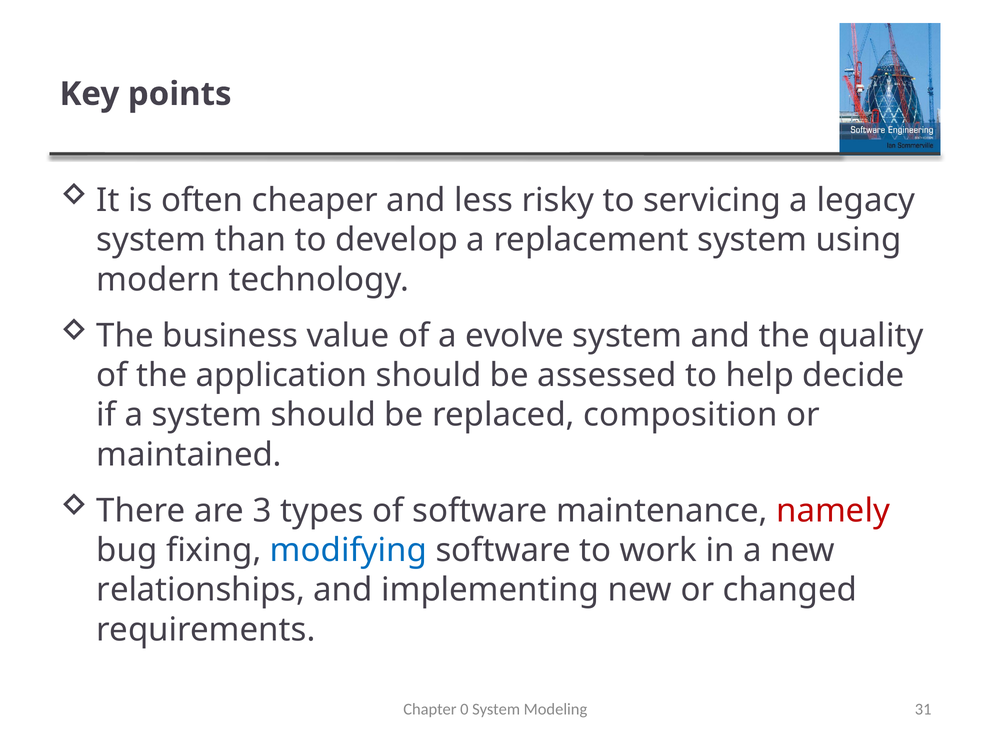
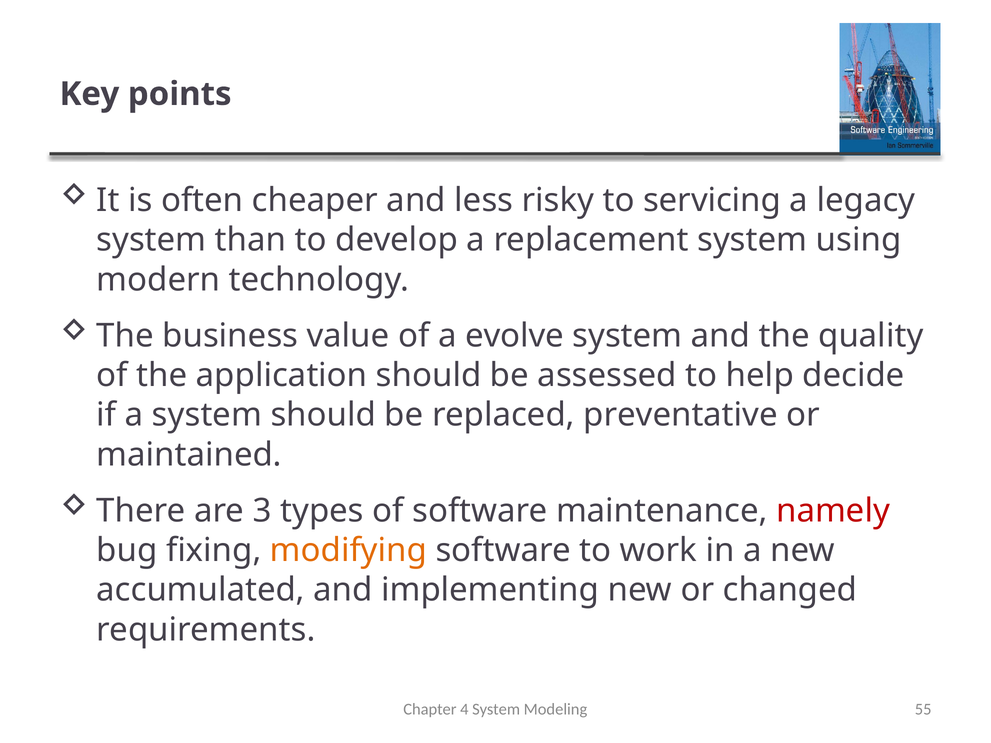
composition: composition -> preventative (681, 415)
modifying colour: blue -> orange (349, 551)
relationships: relationships -> accumulated (201, 590)
0: 0 -> 4 (464, 710)
31: 31 -> 55 (923, 710)
